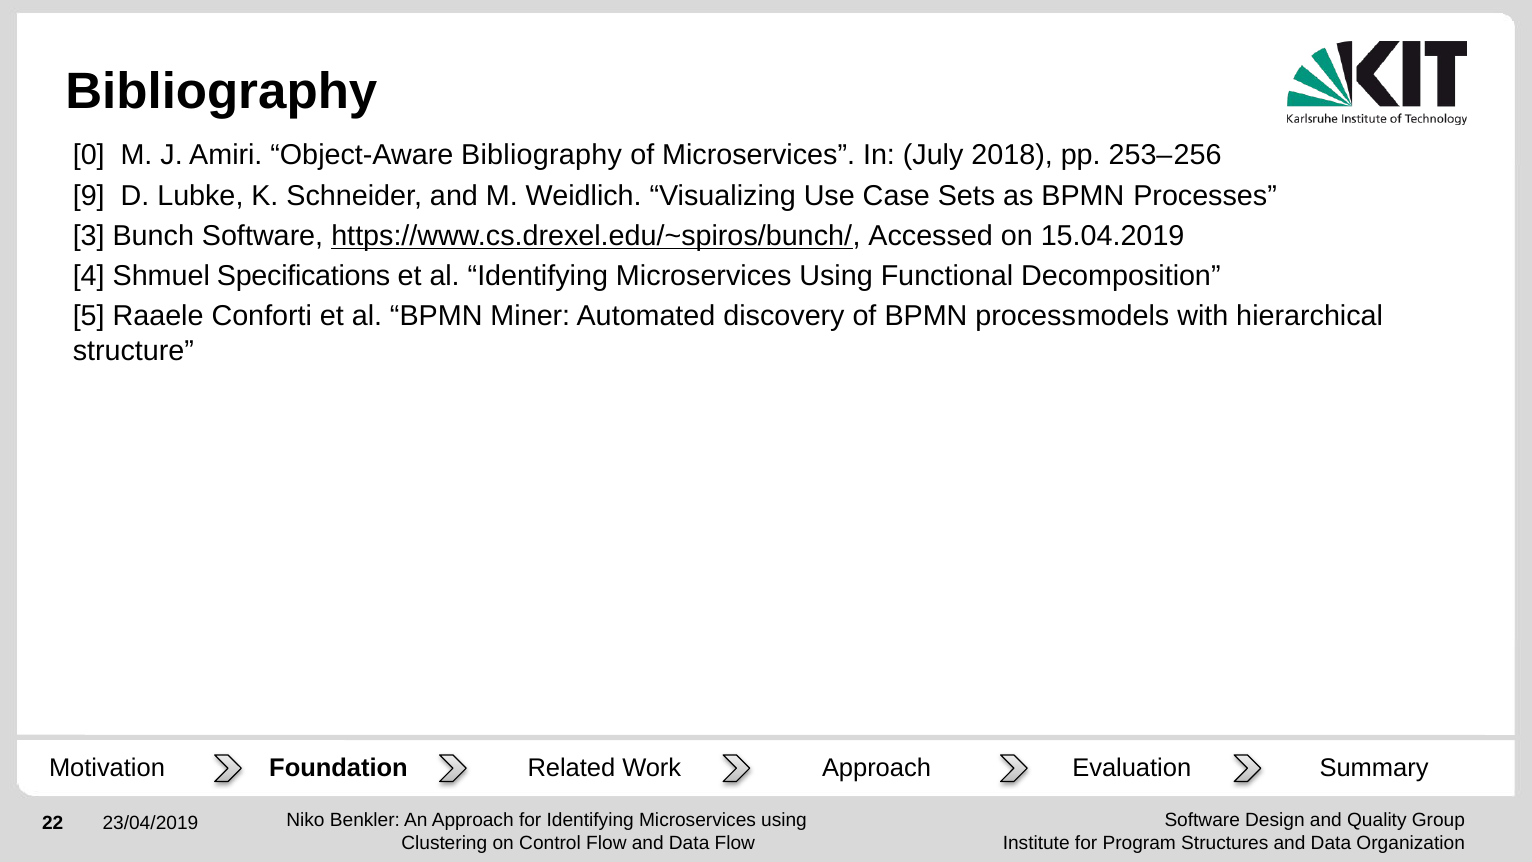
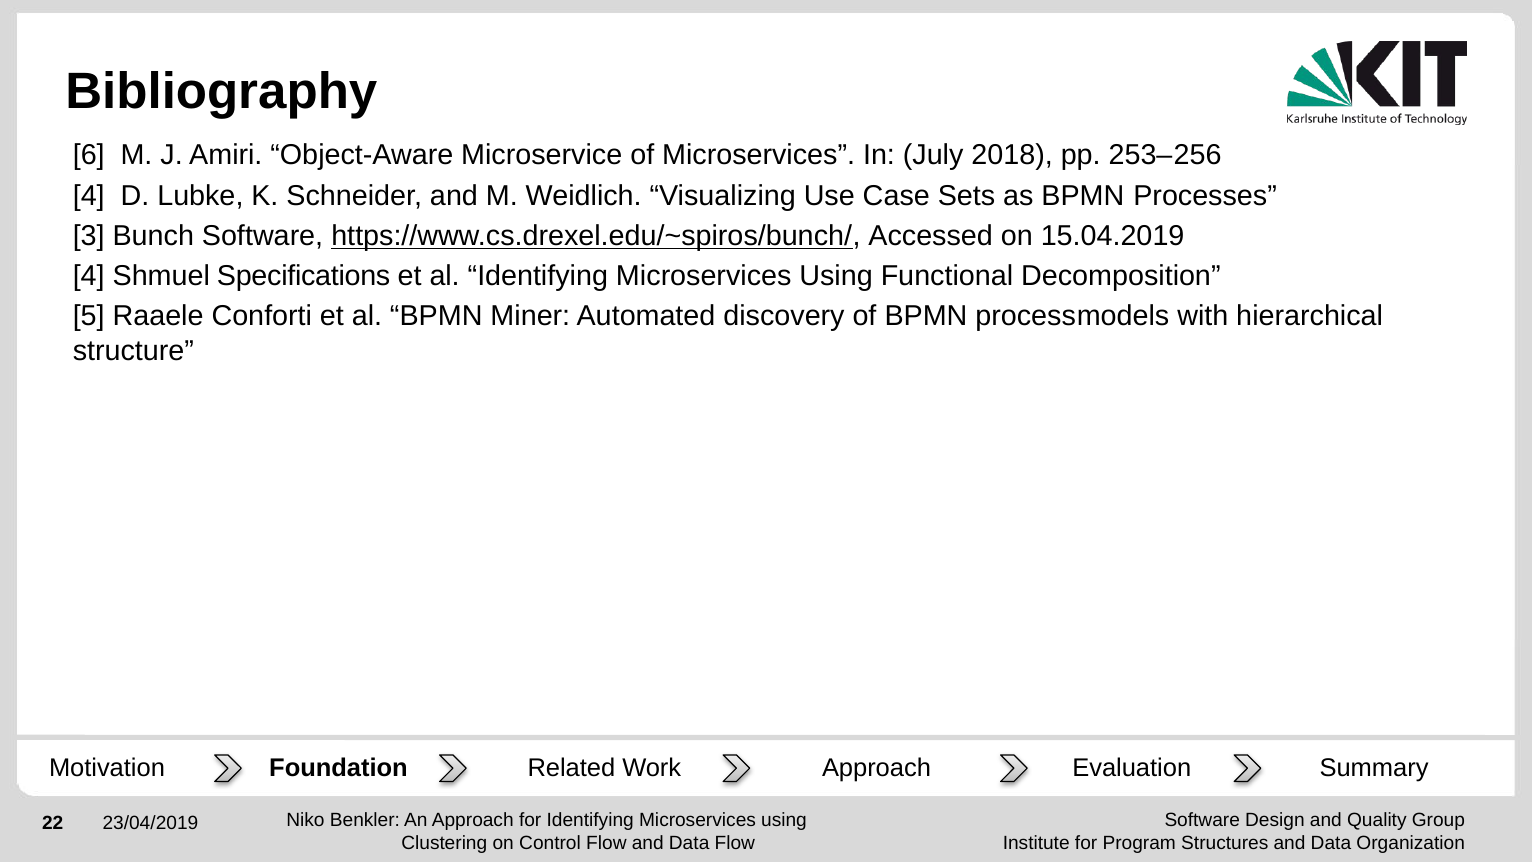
0: 0 -> 6 (89, 155)
Object-Aware Bibliography: Bibliography -> Microservice (542, 155)
9: 9 -> 4 (89, 196)
